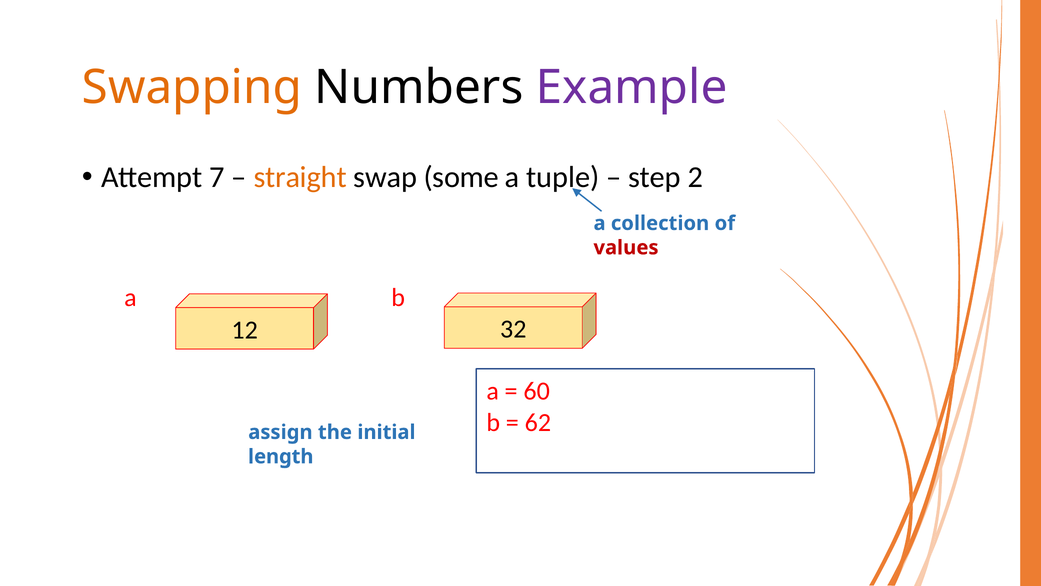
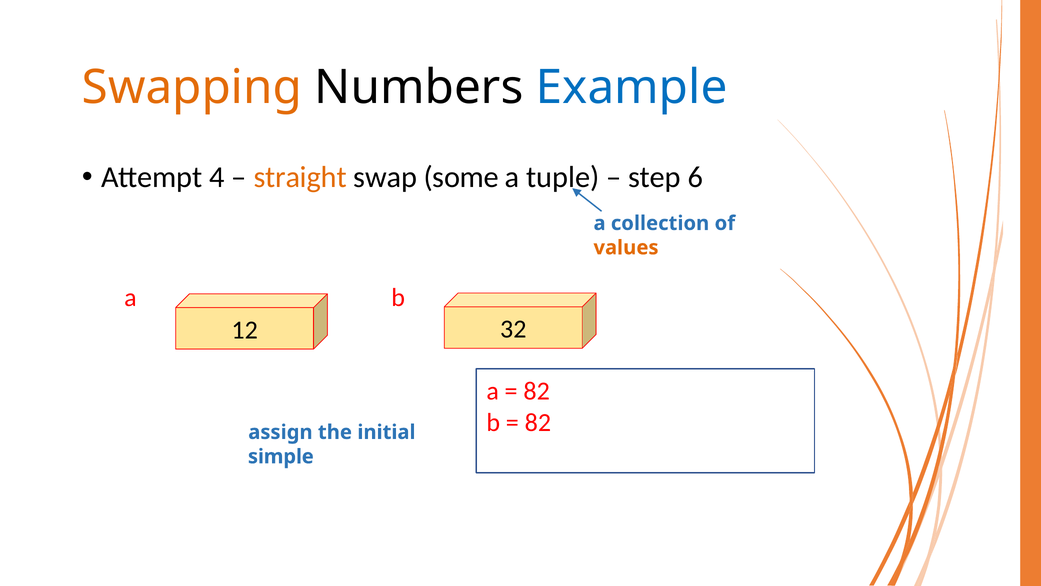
Example colour: purple -> blue (632, 87)
7: 7 -> 4 (217, 177)
2: 2 -> 6 (695, 177)
values colour: red -> orange (626, 247)
60: 60 -> 82 (537, 391)
62: 62 -> 82 (538, 422)
length: length -> simple (281, 456)
